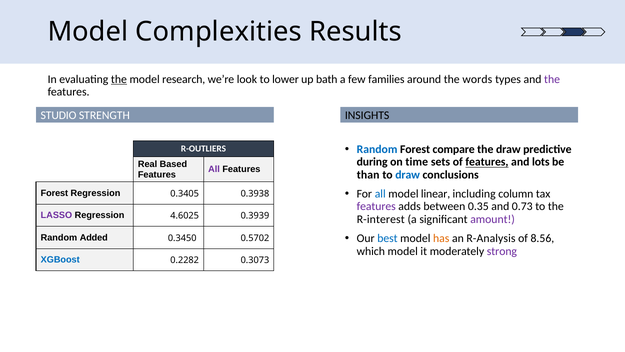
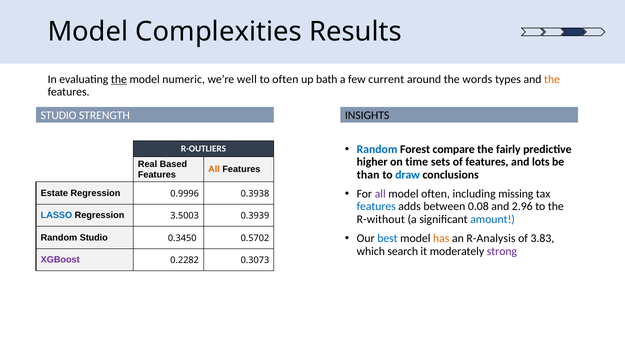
research: research -> numeric (184, 79)
look: look -> well (247, 79)
to lower: lower -> often (285, 79)
families: families -> current (386, 79)
the colour: purple -> orange (552, 79)
the draw: draw -> fairly (508, 149)
during: during -> higher (372, 162)
features underline: present -> none (487, 162)
All colour: purple -> orange (214, 169)
all colour: blue -> purple (380, 194)
model linear: linear -> often (436, 194)
column: column -> missing (516, 194)
Forest: Forest -> Estate (54, 193)
0.3405: 0.3405 -> 0.9996 (185, 193)
features colour: purple -> blue (376, 206)
0.35: 0.35 -> 0.08 (478, 206)
0.73: 0.73 -> 2.96 (522, 206)
LASSO colour: purple -> blue (56, 215)
4.6025: 4.6025 -> 3.5003 (185, 215)
R-interest: R-interest -> R-without (381, 219)
amount colour: purple -> blue (493, 219)
8.56: 8.56 -> 3.83 (542, 238)
Random Added: Added -> Studio (94, 237)
which model: model -> search (403, 251)
XGBoost colour: blue -> purple (60, 260)
